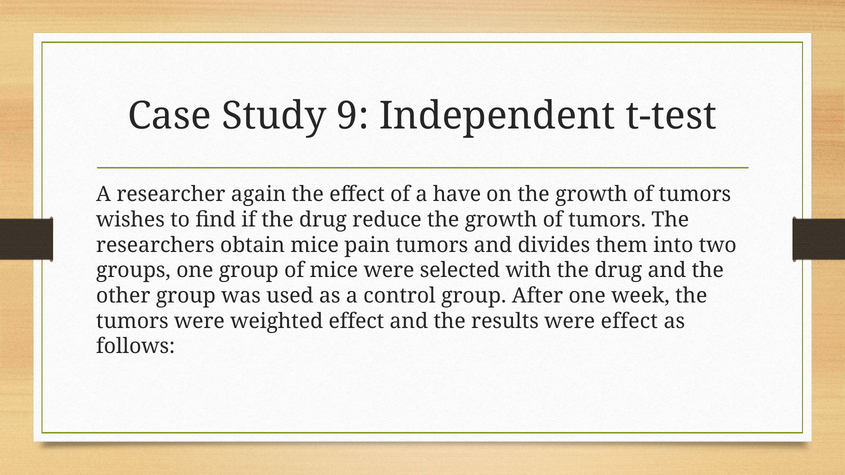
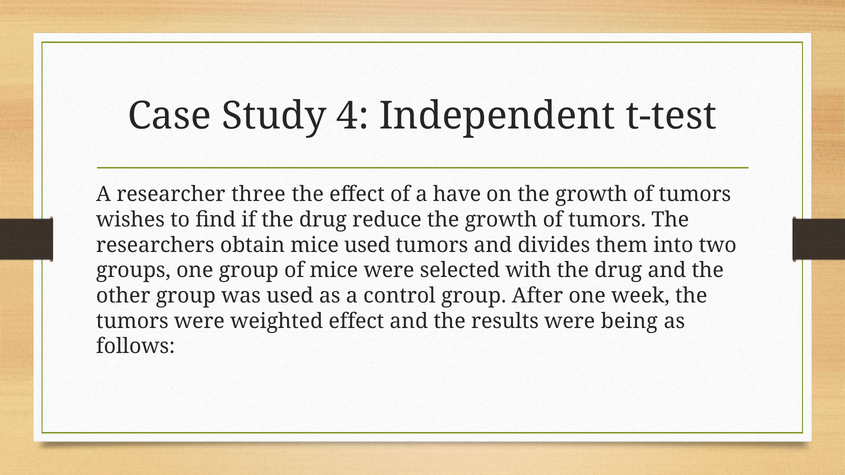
9: 9 -> 4 (353, 116)
again: again -> three (258, 195)
mice pain: pain -> used (367, 245)
were effect: effect -> being (629, 321)
